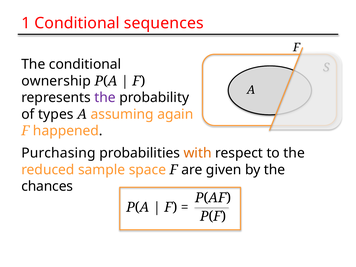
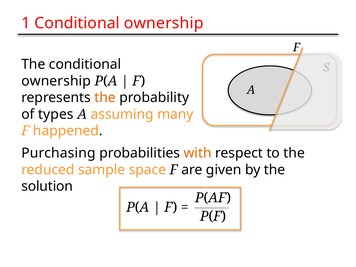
1 Conditional sequences: sequences -> ownership (164, 23)
the colour: purple -> orange (105, 98)
again: again -> many (175, 114)
chances: chances -> solution (47, 186)
